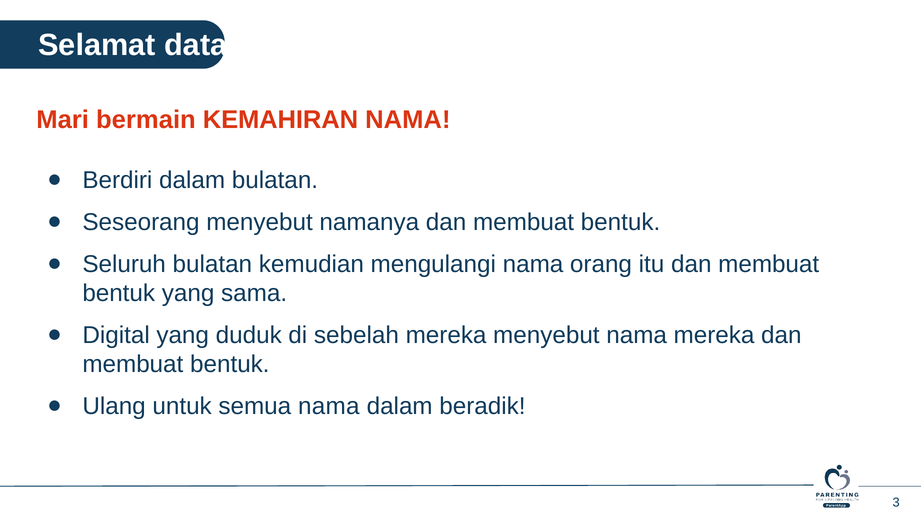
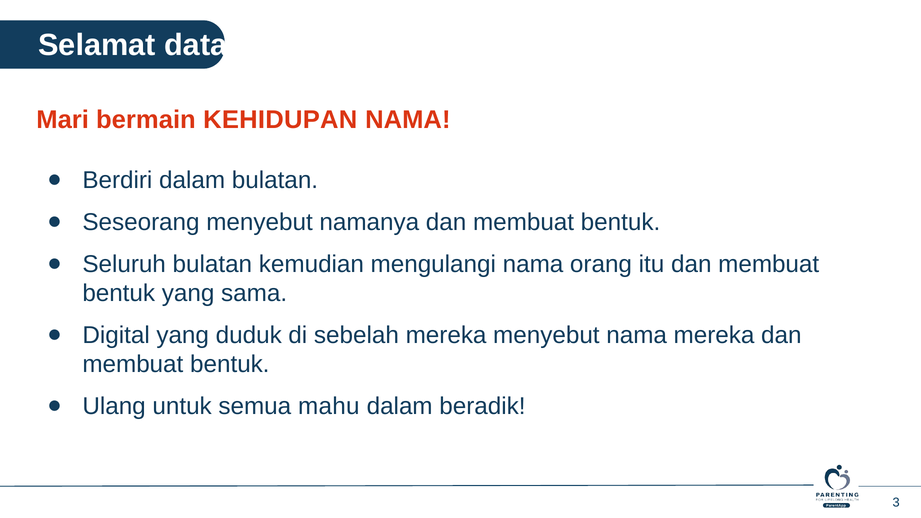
KEMAHIRAN: KEMAHIRAN -> KEHIDUPAN (280, 120)
semua nama: nama -> mahu (329, 406)
